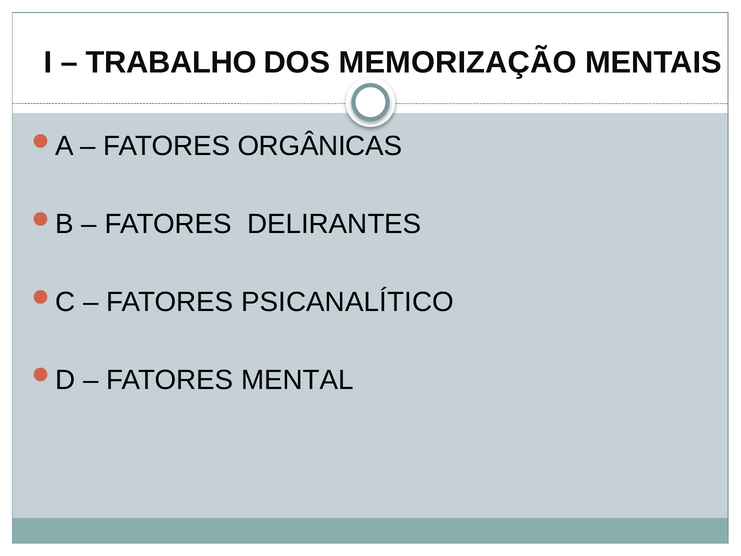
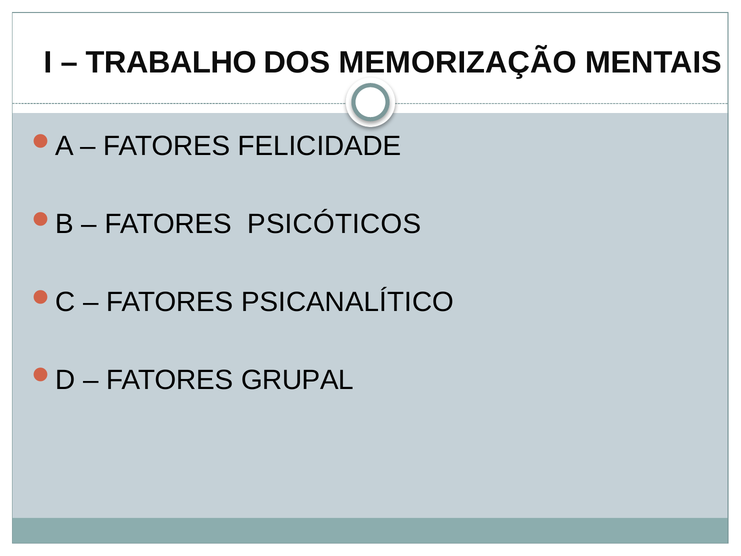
ORGÂNICAS: ORGÂNICAS -> FELICIDADE (320, 146)
DELIRANTES: DELIRANTES -> PSICÓTICOS (334, 224)
MENTAL: MENTAL -> GRUPAL (297, 380)
